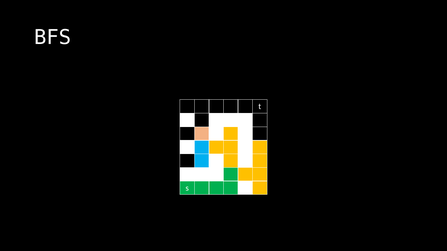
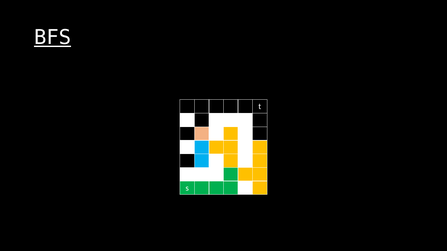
BFS underline: none -> present (53, 38)
